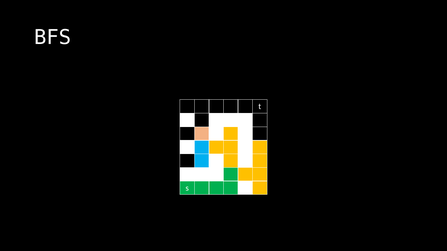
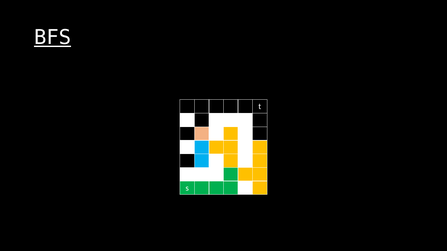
BFS underline: none -> present (53, 38)
